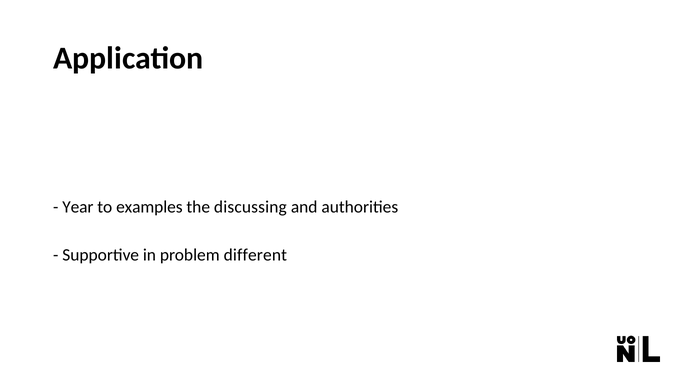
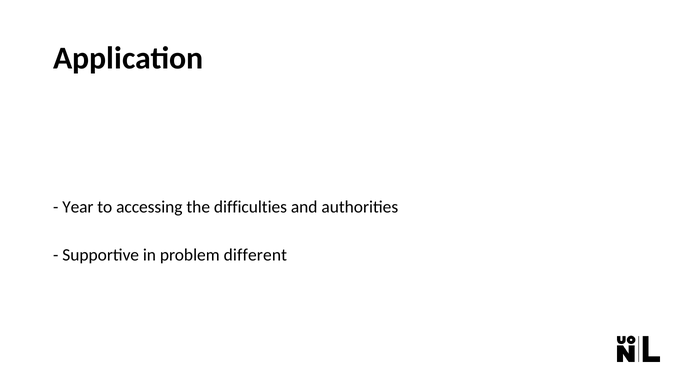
examples: examples -> accessing (149, 207)
discussing: discussing -> difficulties (250, 207)
